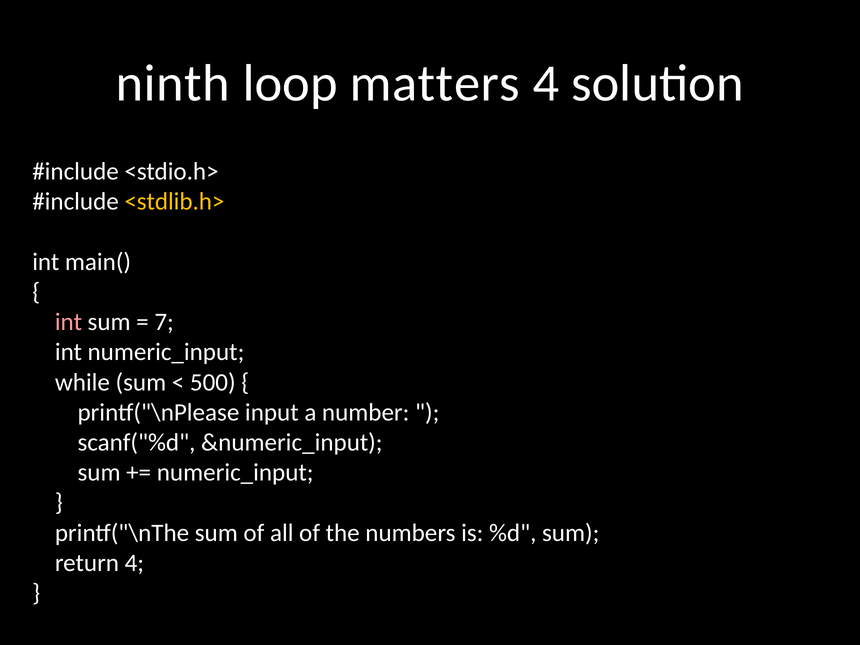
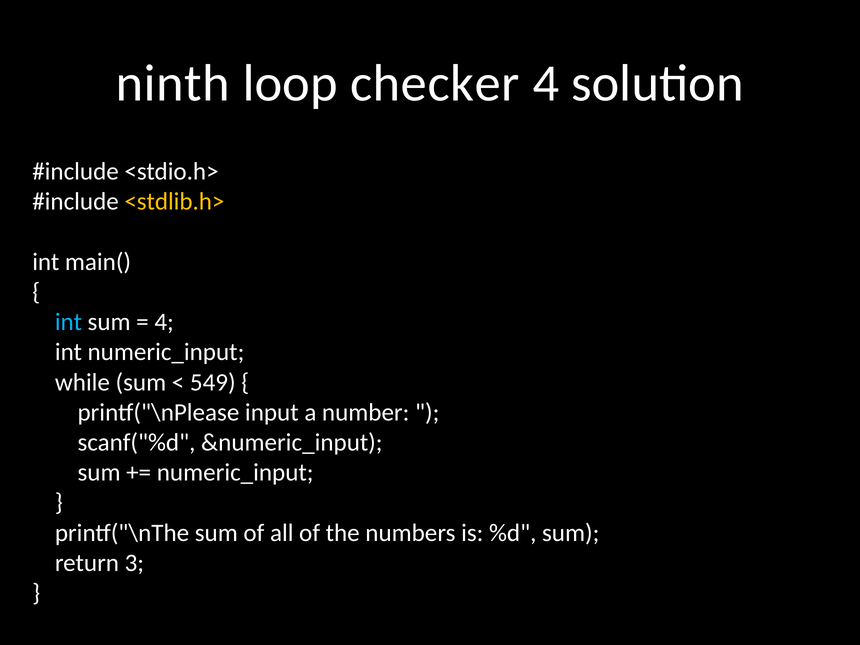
matters: matters -> checker (435, 83)
int colour: pink -> light blue (68, 322)
7: 7 -> 4 (164, 322)
500: 500 -> 549 (213, 382)
return 4: 4 -> 3 (134, 563)
